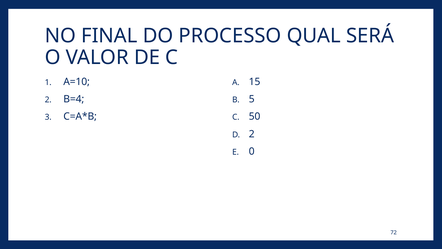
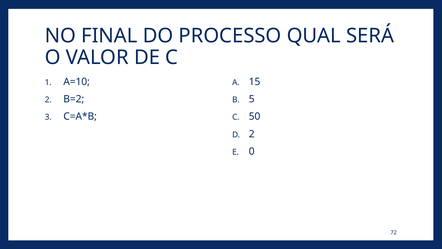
B=4: B=4 -> B=2 (74, 99)
